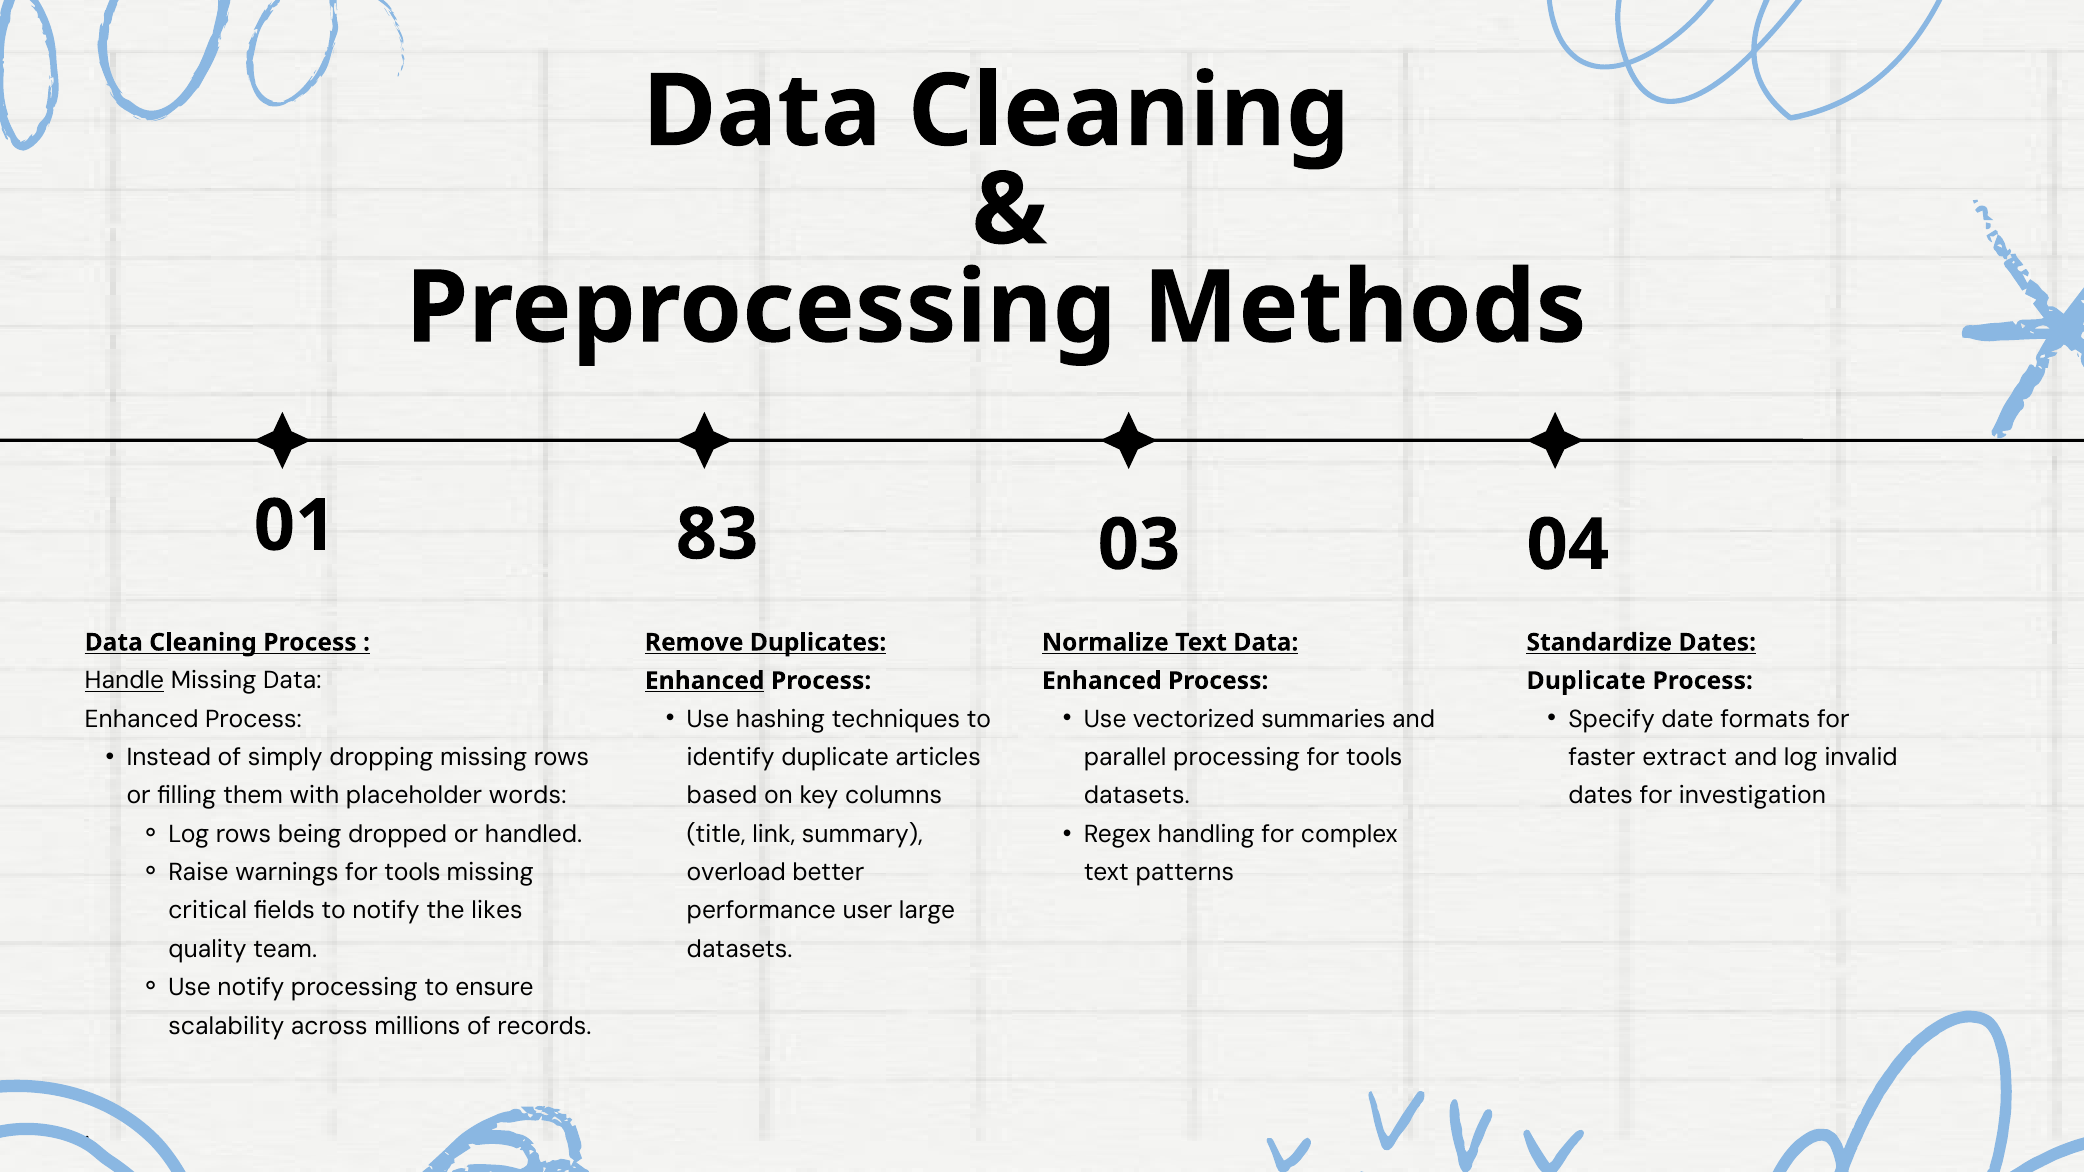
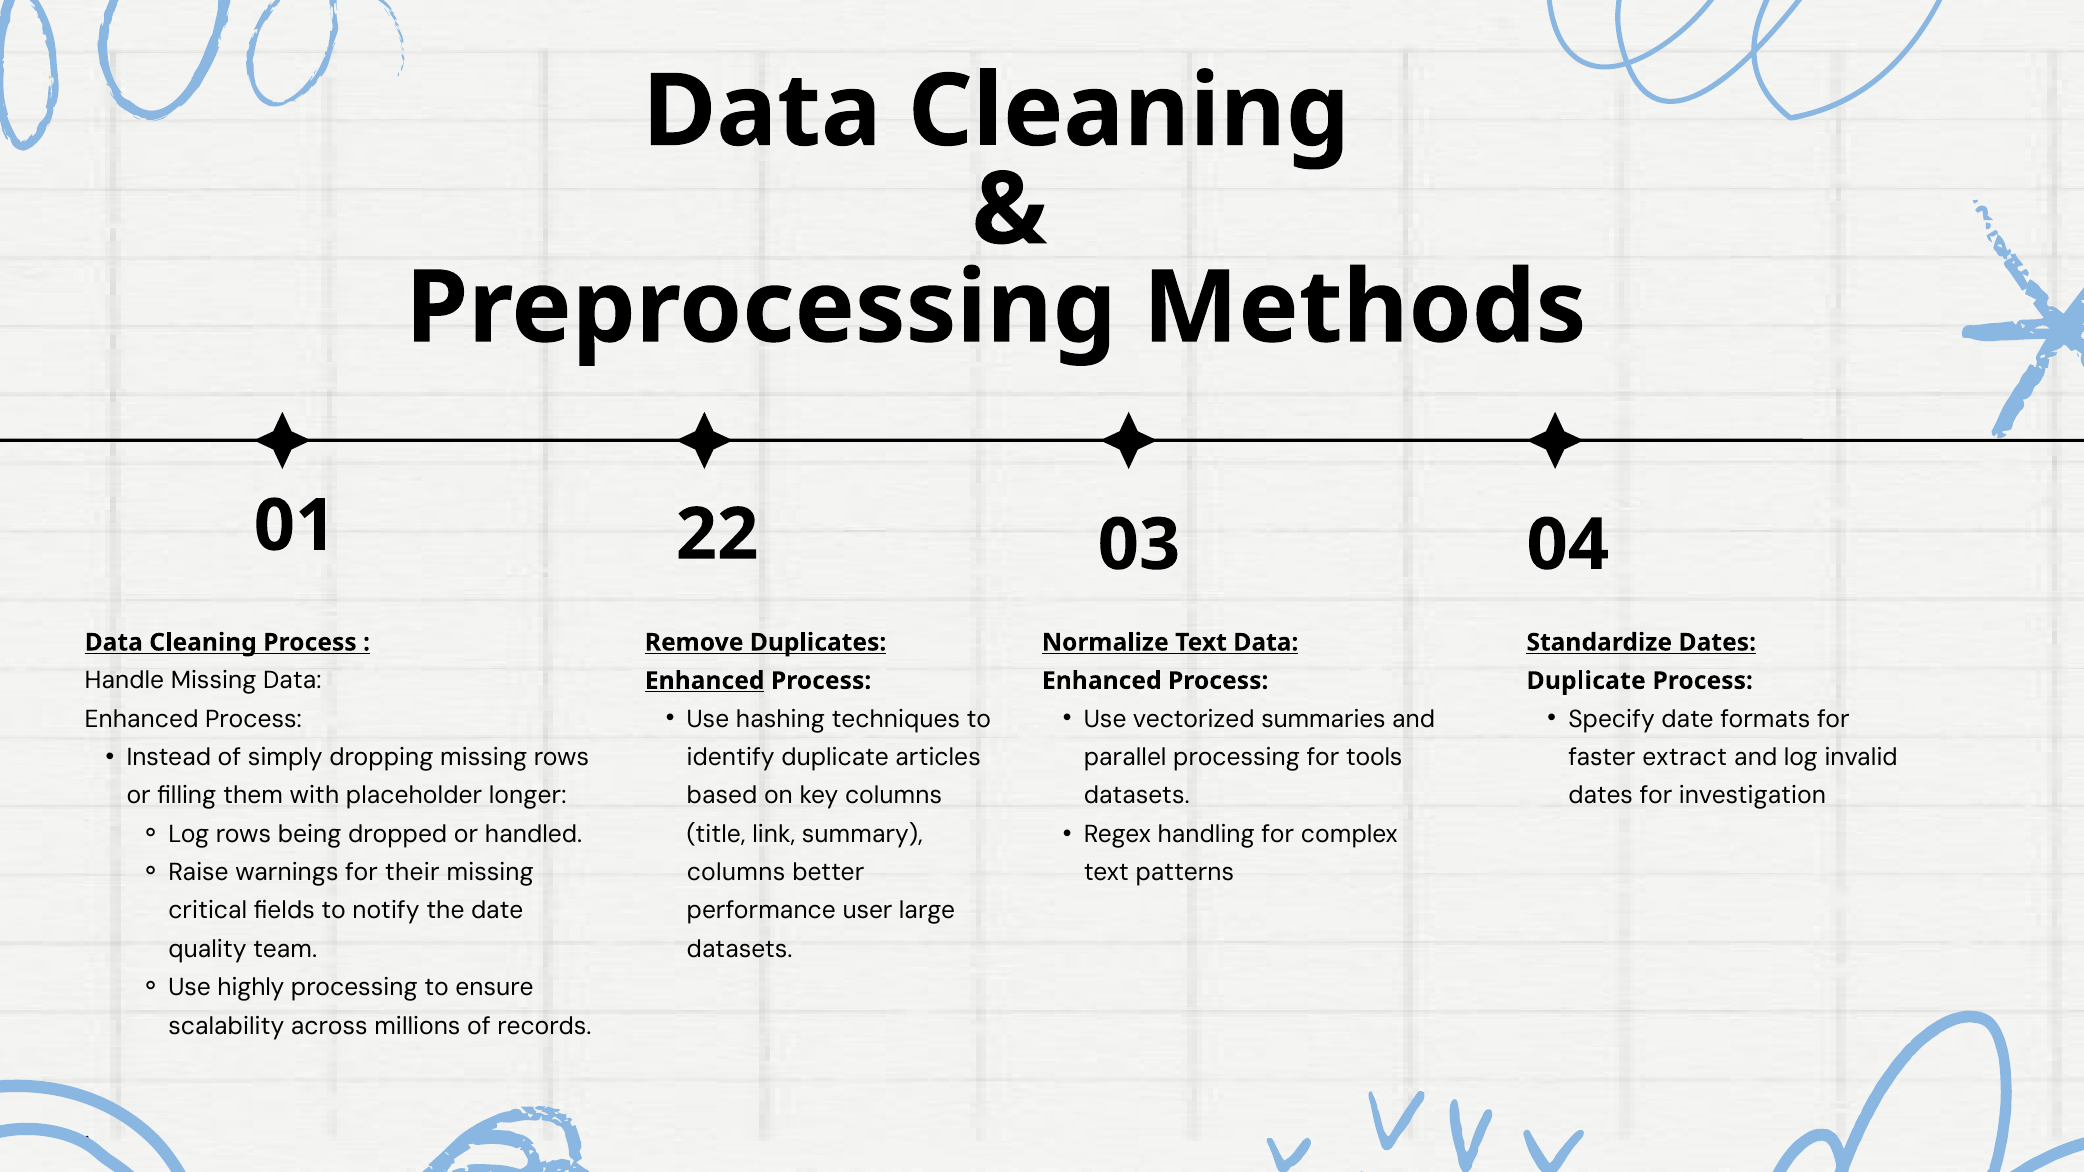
83: 83 -> 22 (717, 535)
Handle underline: present -> none (124, 681)
words: words -> longer (528, 796)
warnings for tools: tools -> their (412, 873)
overload: overload -> columns (736, 873)
the likes: likes -> date (497, 911)
Use notify: notify -> highly (251, 988)
